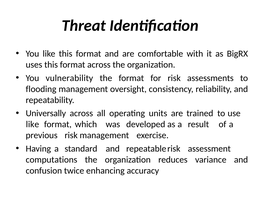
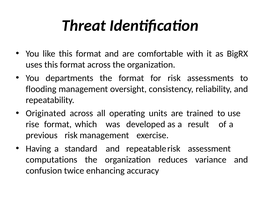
vulnerability: vulnerability -> departments (69, 78)
Universally: Universally -> Originated (46, 113)
like: like -> rise (32, 124)
